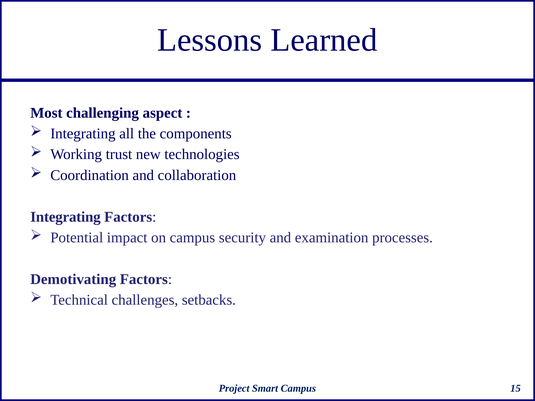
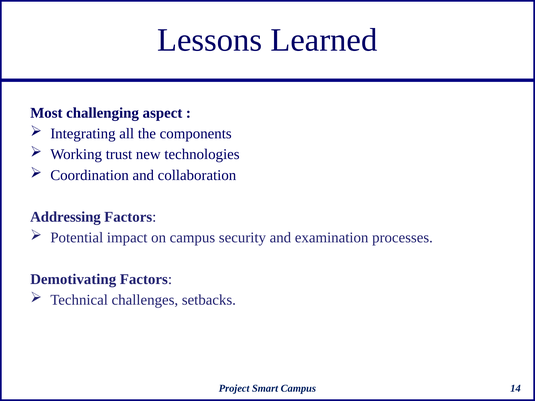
Integrating: Integrating -> Addressing (65, 217)
15: 15 -> 14 (516, 389)
